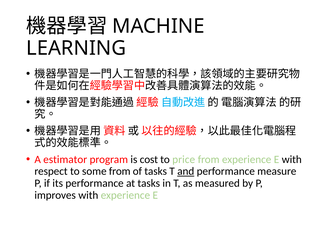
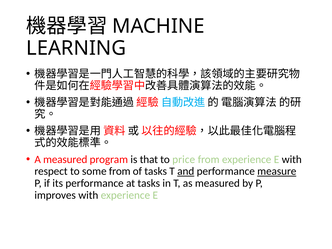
A estimator: estimator -> measured (65, 159)
cost: cost -> that (149, 159)
measure underline: none -> present (277, 171)
